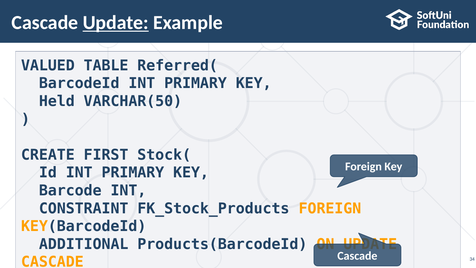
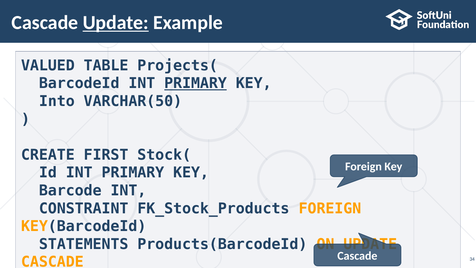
Referred(: Referred( -> Projects( (178, 65)
PRIMARY underline: none -> present (196, 83)
Held: Held -> Into (57, 101)
ADDITIONAL: ADDITIONAL -> STATEMENTS (84, 244)
